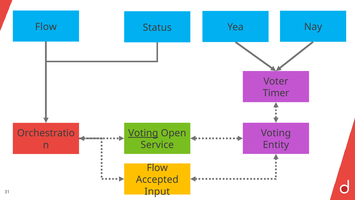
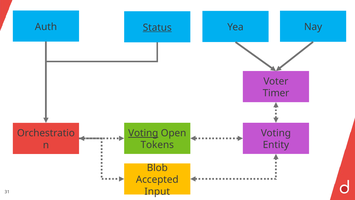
Flow: Flow -> Auth (46, 27)
Status underline: none -> present (157, 27)
Service: Service -> Tokens (157, 145)
Flow: Flow -> Blob (157, 168)
